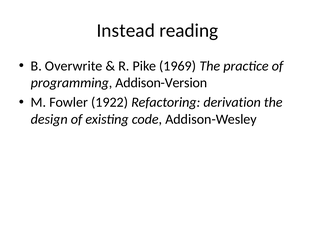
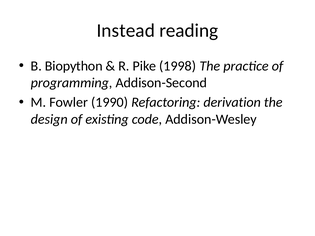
Overwrite: Overwrite -> Biopython (74, 66)
1969: 1969 -> 1998 (178, 66)
Addison-Version: Addison-Version -> Addison-Second (161, 83)
1922: 1922 -> 1990 (110, 102)
